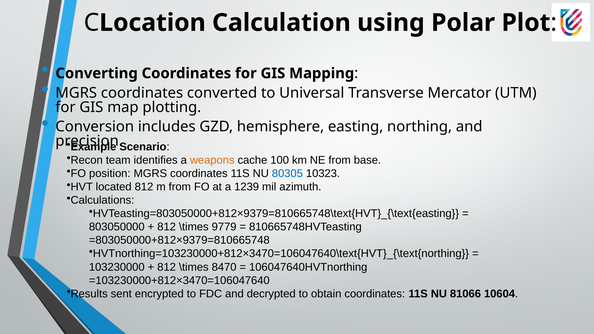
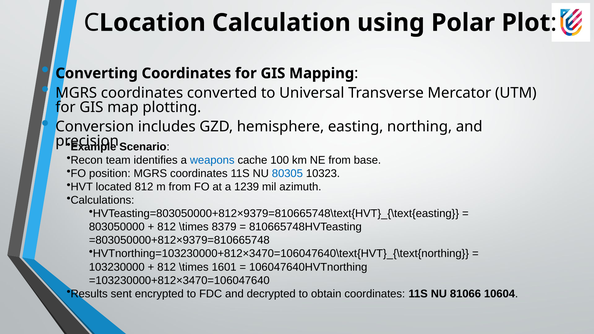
weapons colour: orange -> blue (212, 160)
9779: 9779 -> 8379 (224, 227)
8470: 8470 -> 1601 (224, 267)
